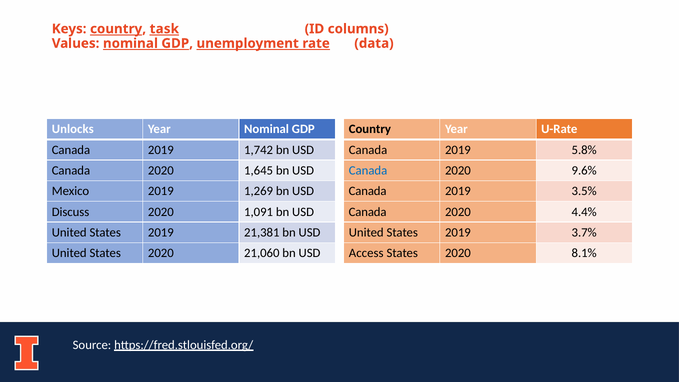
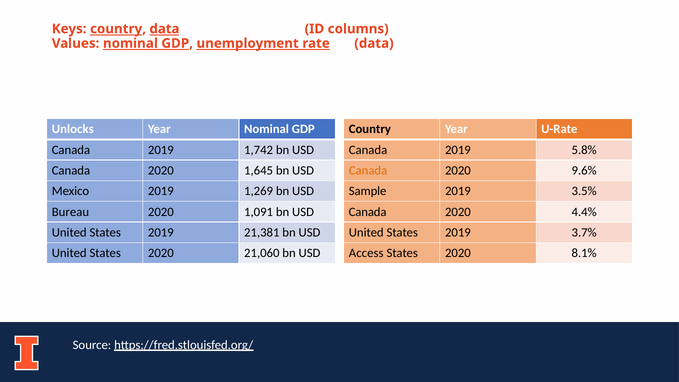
country task: task -> data (164, 29)
Canada colour: blue -> orange (368, 170)
Canada: Canada -> Sample (368, 191)
Discuss: Discuss -> Bureau (70, 212)
